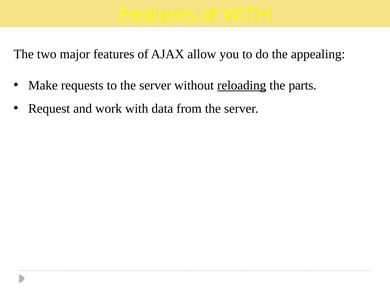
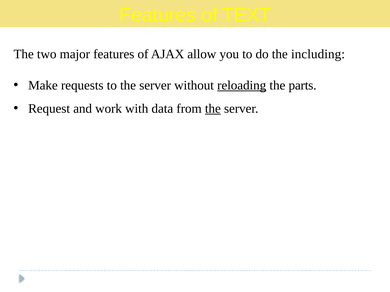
of WITH: WITH -> TEXT (246, 15)
appealing: appealing -> including (318, 54)
the underline: none -> present (213, 109)
